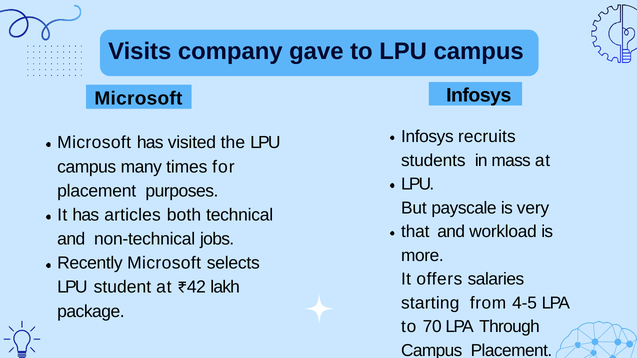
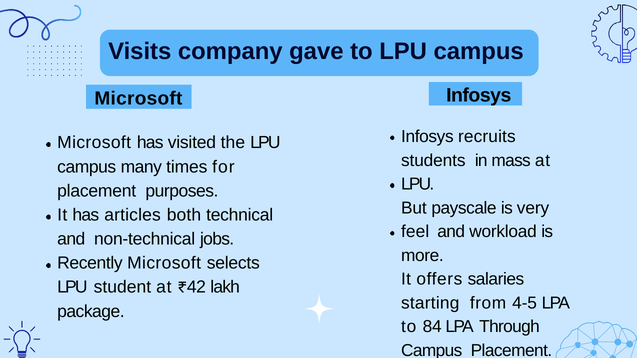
that: that -> feel (415, 232)
70: 70 -> 84 (432, 327)
